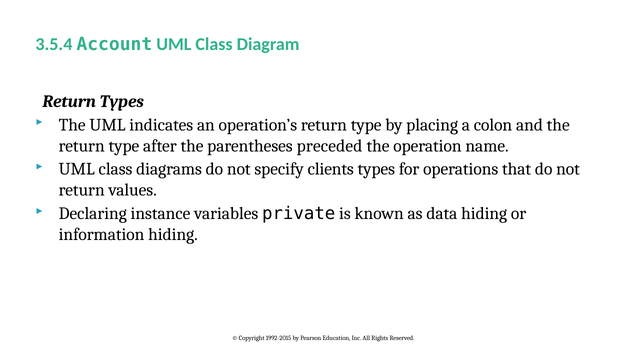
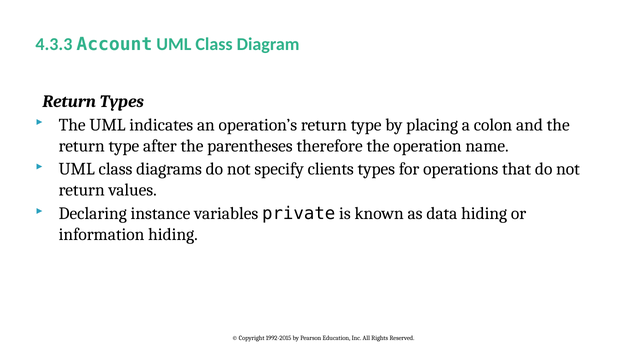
3.5.4: 3.5.4 -> 4.3.3 (54, 44)
preceded: preceded -> therefore (330, 146)
